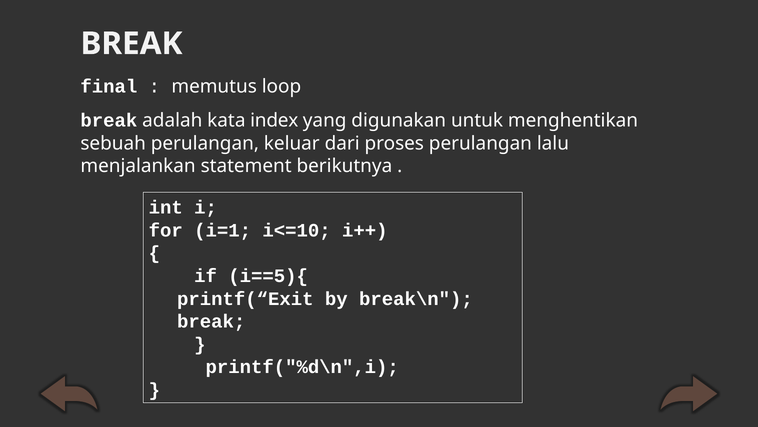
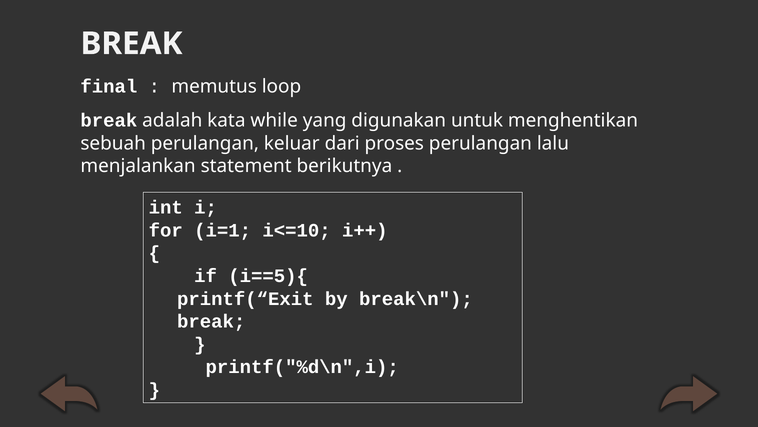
index: index -> while (274, 120)
